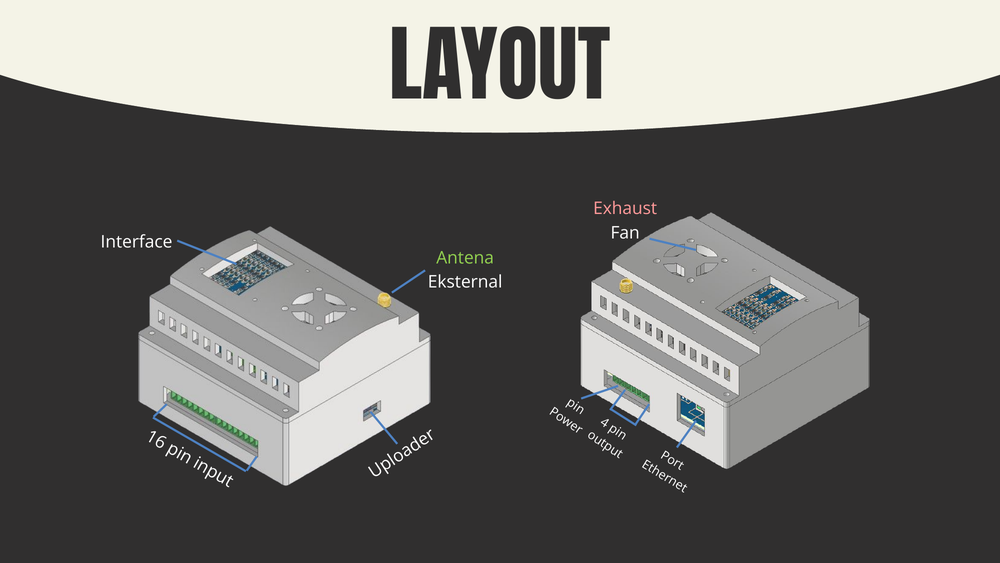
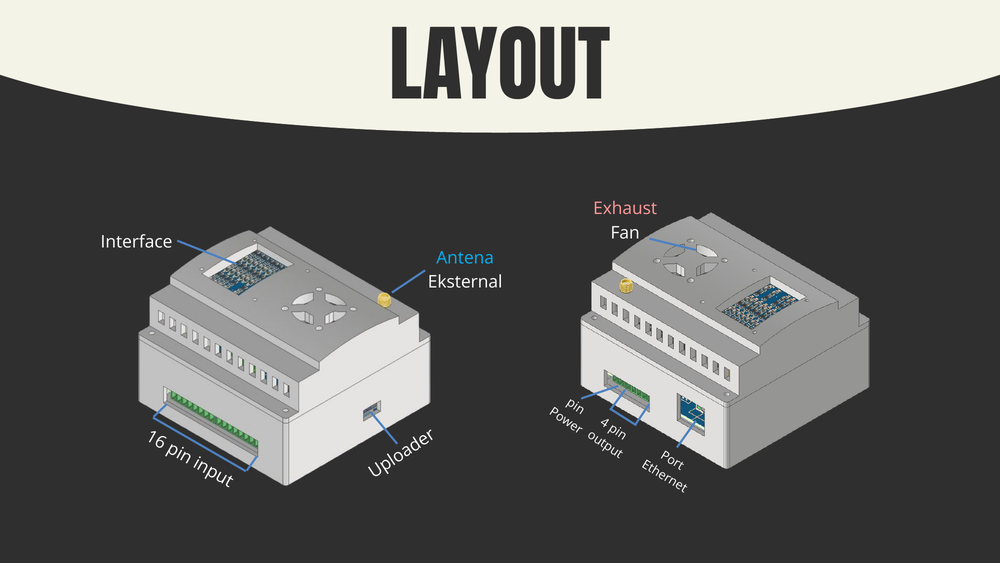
Antena colour: light green -> light blue (465, 258)
